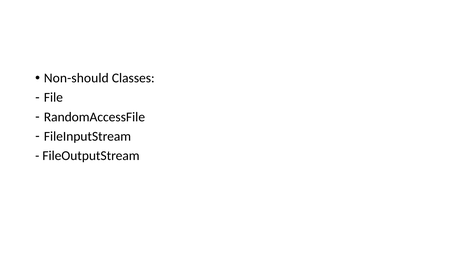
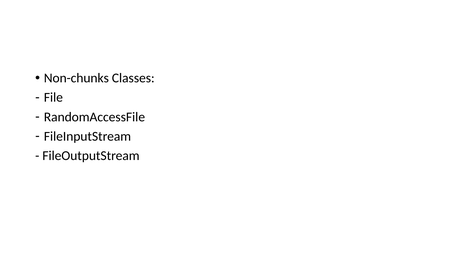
Non-should: Non-should -> Non-chunks (76, 78)
